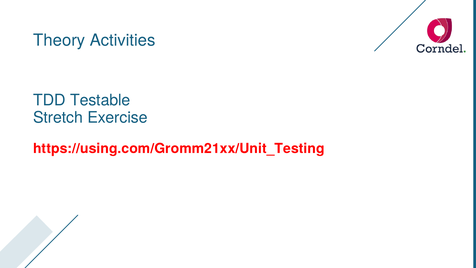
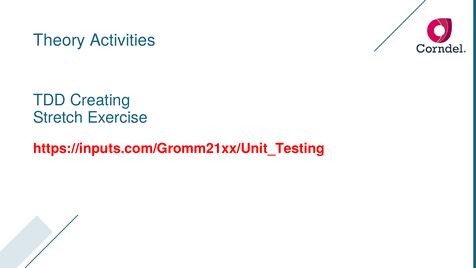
Testable: Testable -> Creating (100, 100)
https://using.com/Gromm21xx/Unit_Testing: https://using.com/Gromm21xx/Unit_Testing -> https://inputs.com/Gromm21xx/Unit_Testing (179, 149)
